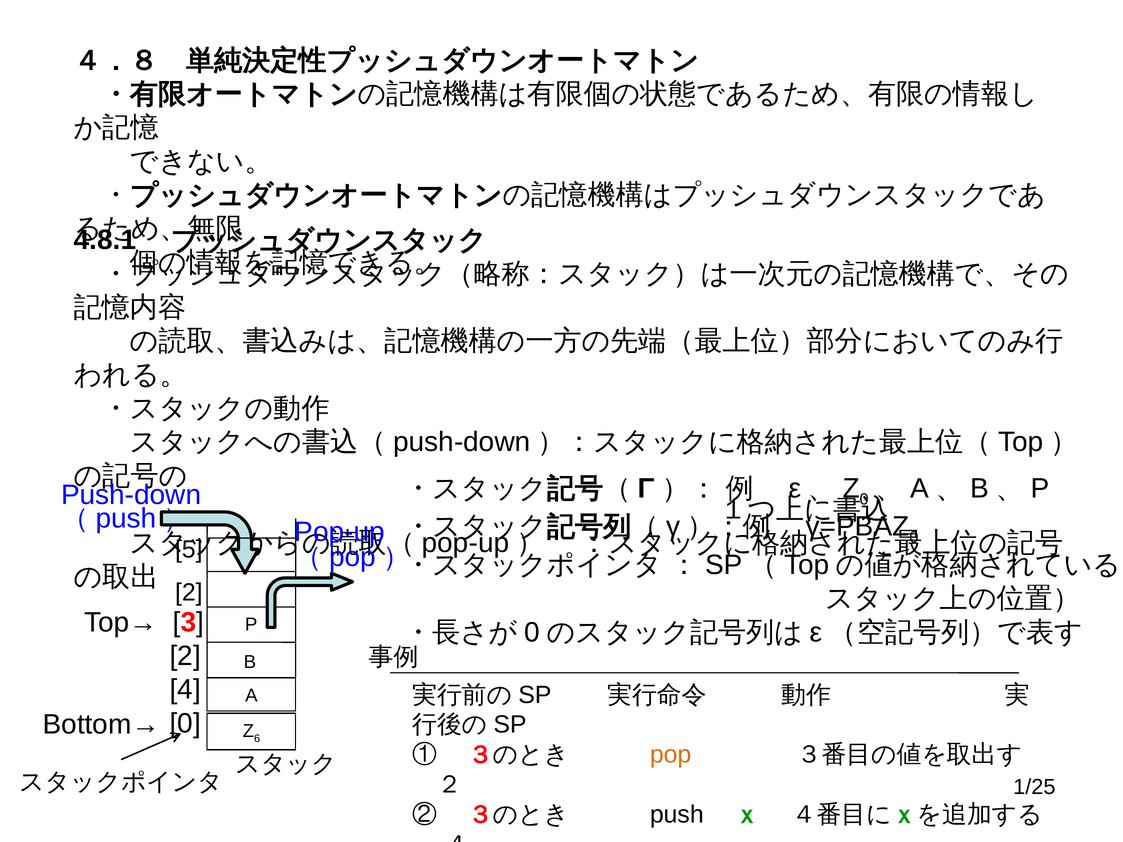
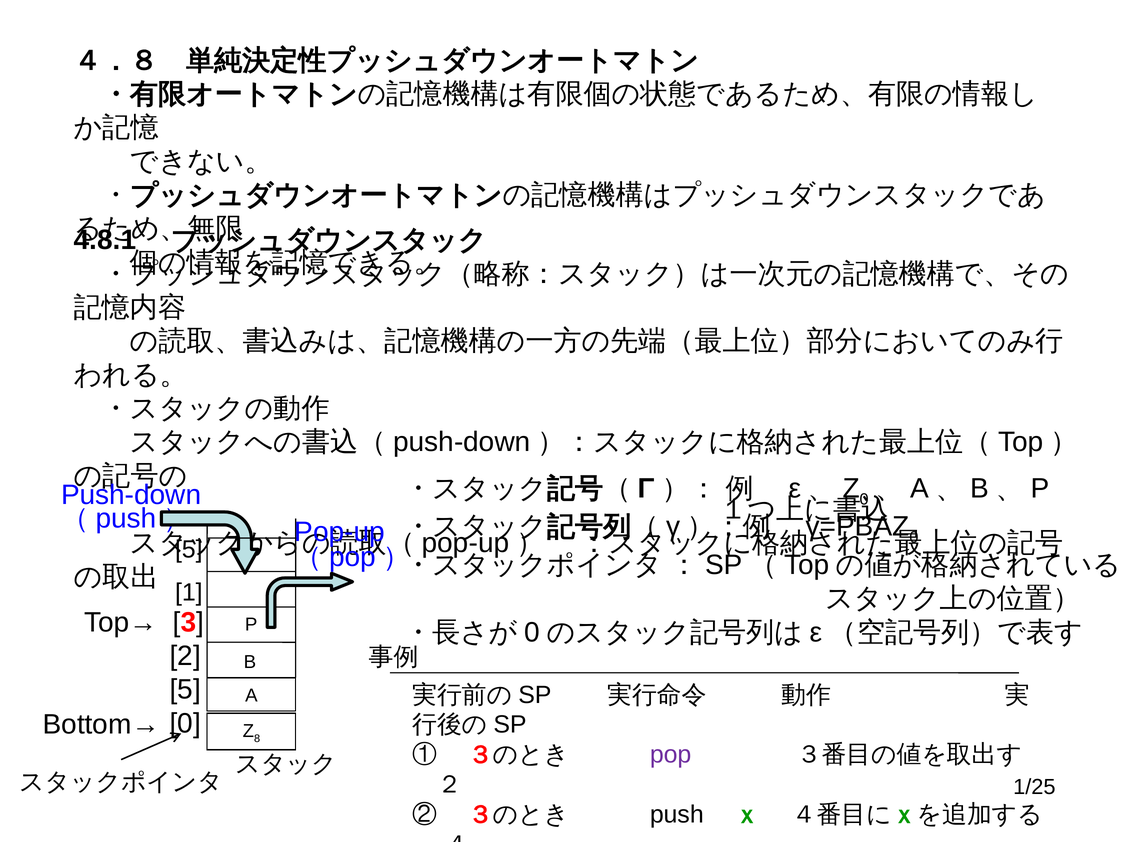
2: 2 -> 1 (189, 593)
4: 4 -> 5 (185, 690)
6: 6 -> 8 (257, 739)
pop colour: orange -> purple (671, 755)
